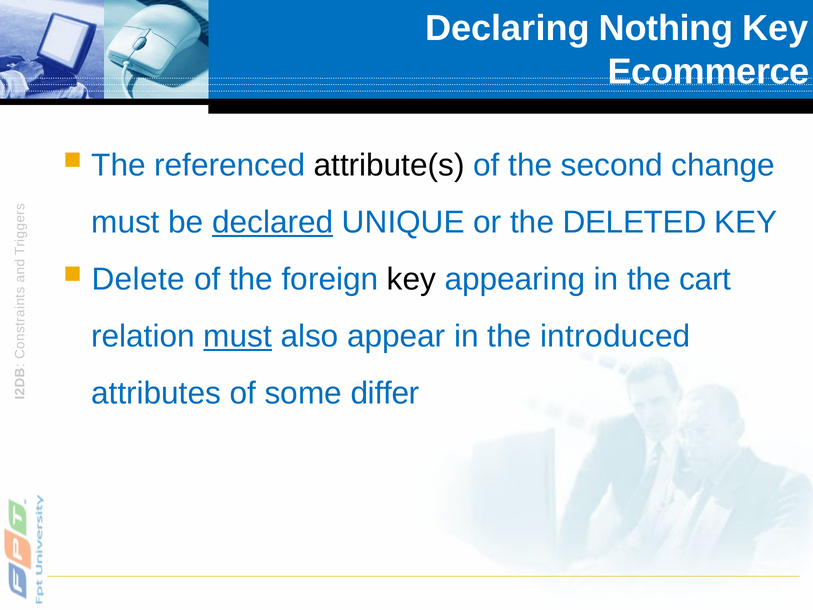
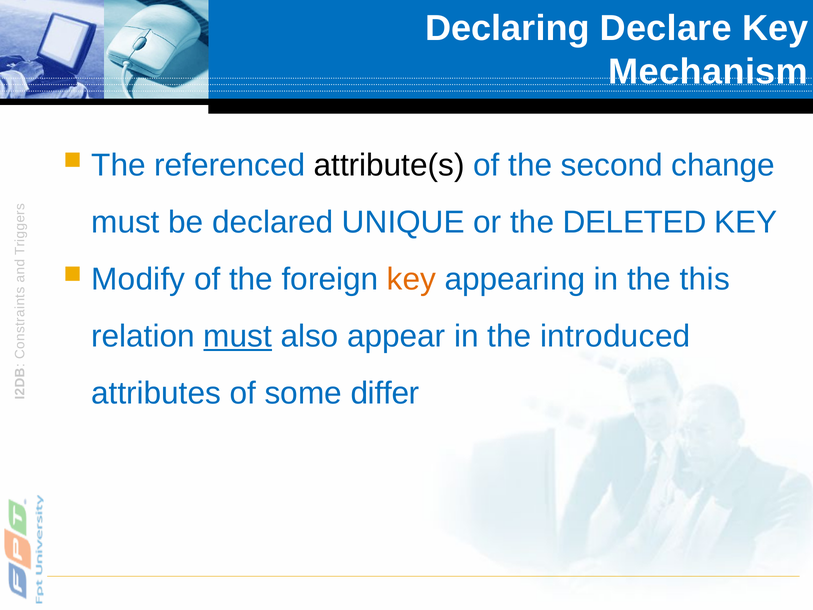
Nothing: Nothing -> Declare (666, 28)
Ecommerce: Ecommerce -> Mechanism (708, 72)
declared underline: present -> none (273, 222)
Delete: Delete -> Modify (138, 279)
key colour: black -> orange (411, 279)
cart: cart -> this (705, 279)
